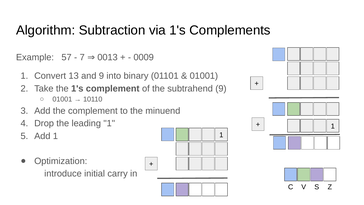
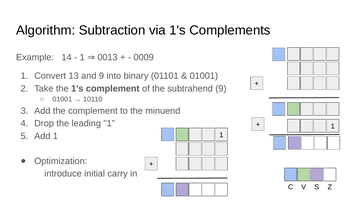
57: 57 -> 14 (67, 57)
7: 7 -> 1 (82, 57)
